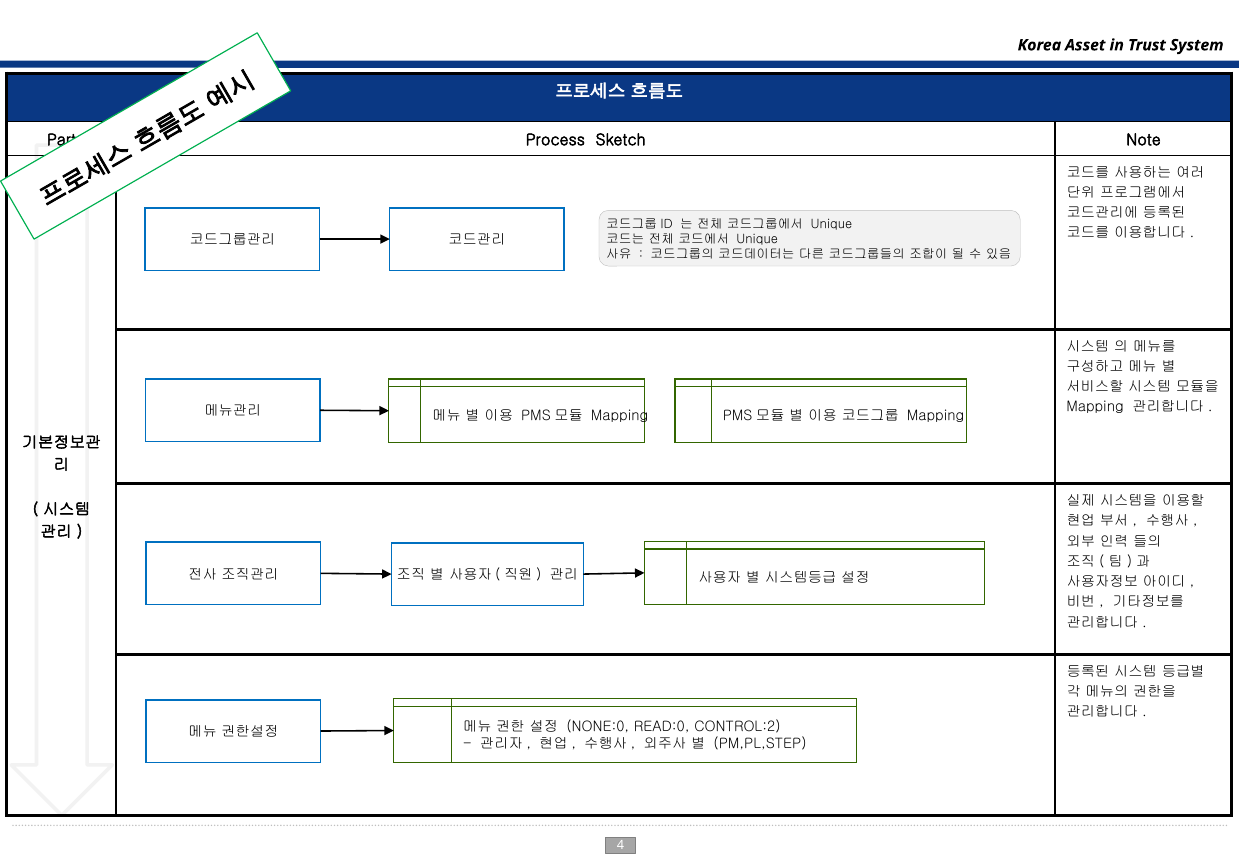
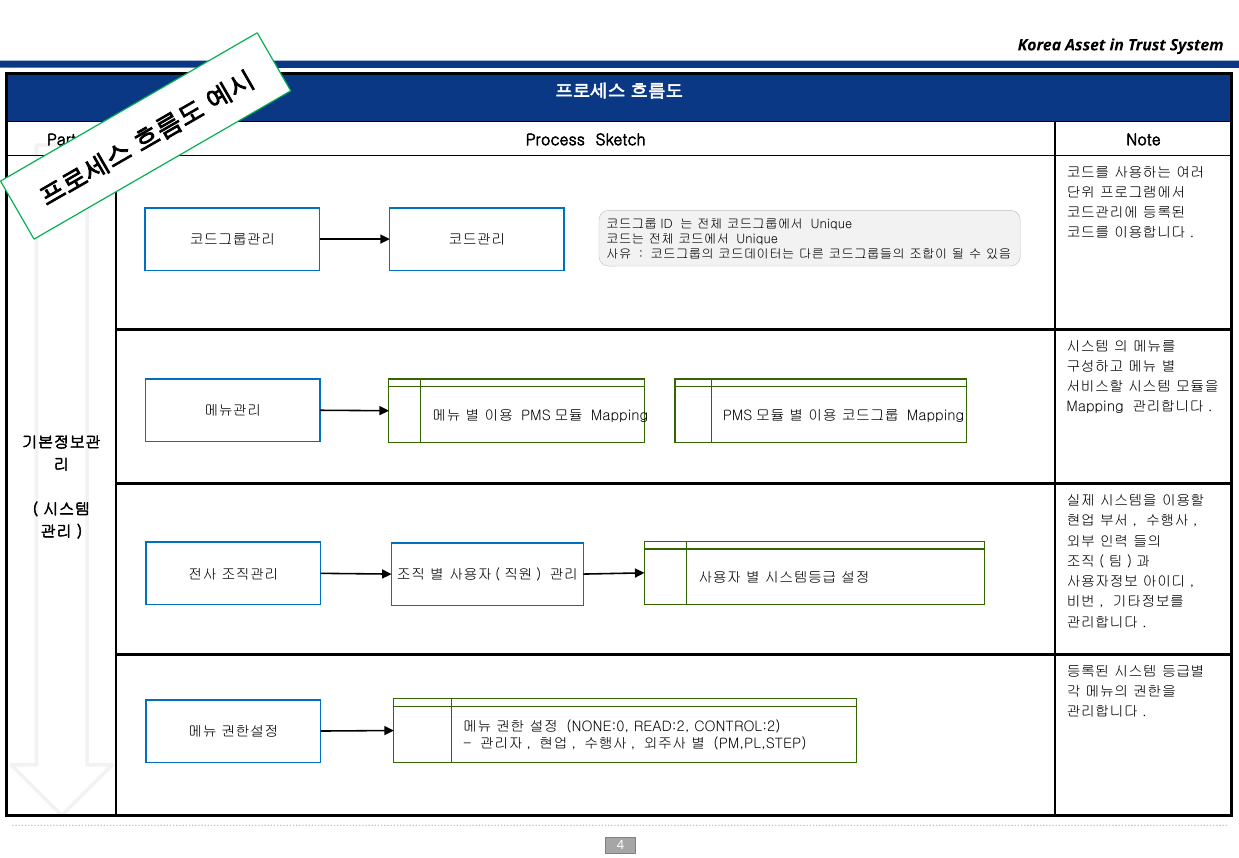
READ:0: READ:0 -> READ:2 (662, 727)
